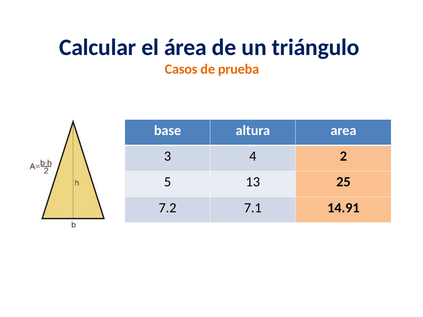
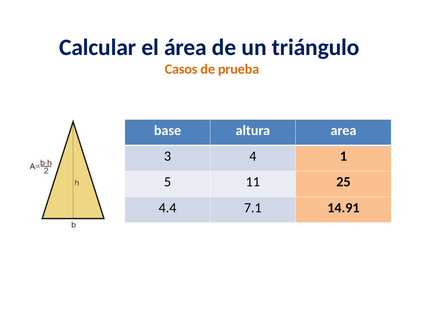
2: 2 -> 1 (343, 156)
13: 13 -> 11 (253, 182)
7.2: 7.2 -> 4.4 (168, 208)
